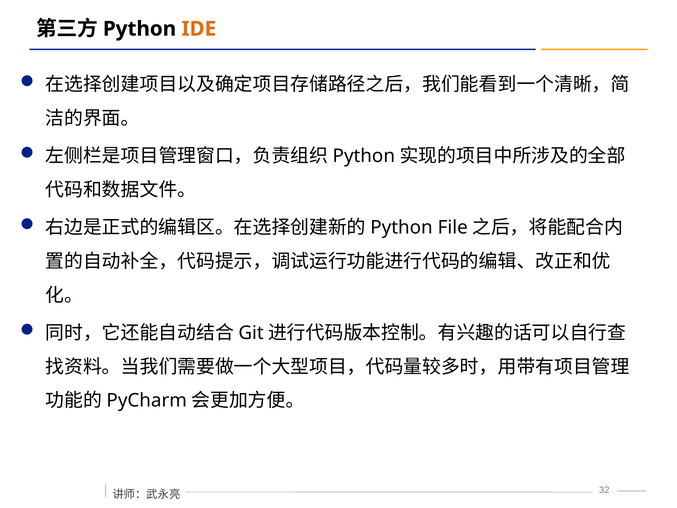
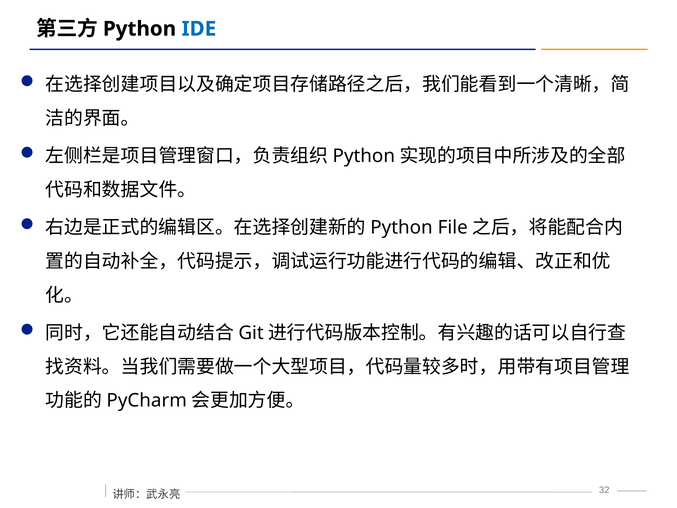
IDE colour: orange -> blue (199, 29)
